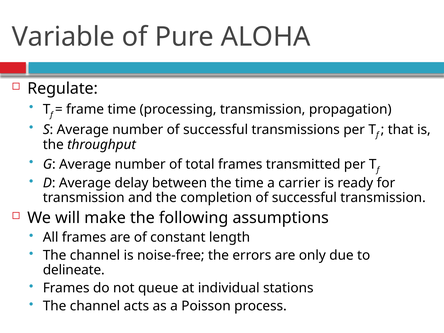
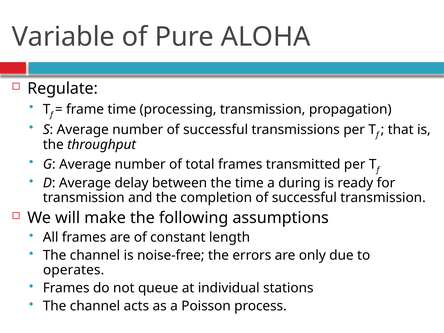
carrier: carrier -> during (299, 183)
delineate: delineate -> operates (74, 270)
